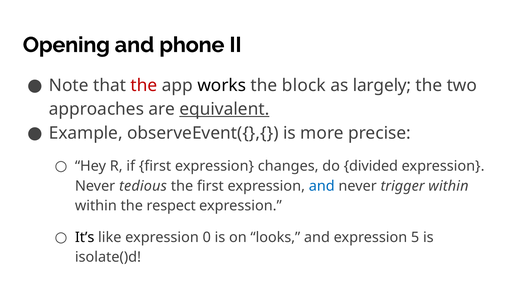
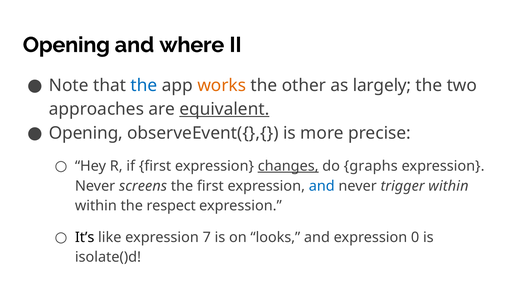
phone: phone -> where (192, 45)
the colour: red -> blue (144, 85)
works colour: black -> orange (222, 85)
block: block -> other (304, 85)
Example: Example -> Opening (86, 133)
changes underline: none -> present (288, 166)
divided: divided -> graphs (371, 166)
tedious: tedious -> screens (143, 186)
0: 0 -> 7 (207, 238)
5: 5 -> 0 (415, 238)
